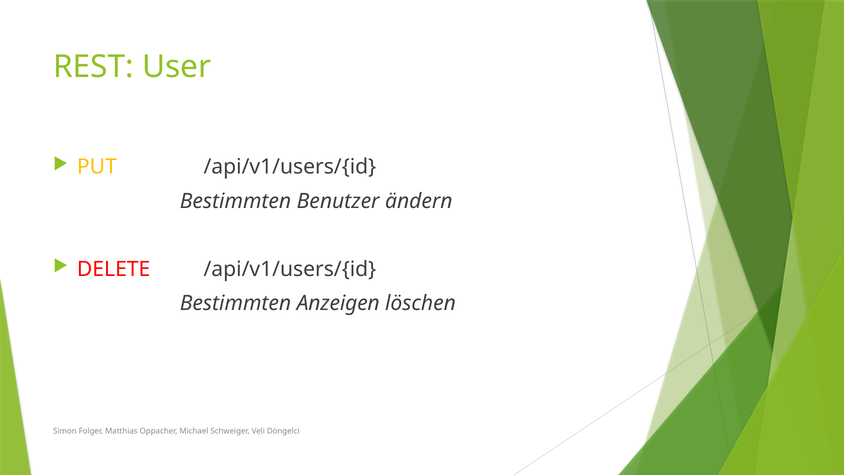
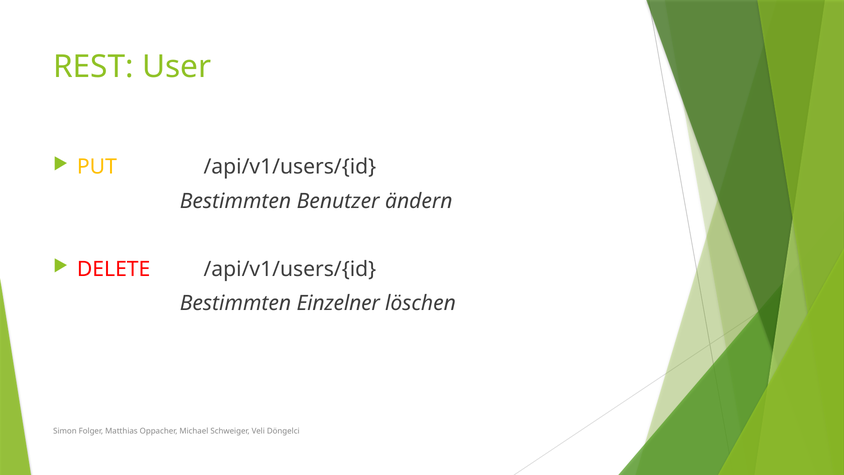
Anzeigen: Anzeigen -> Einzelner (338, 303)
